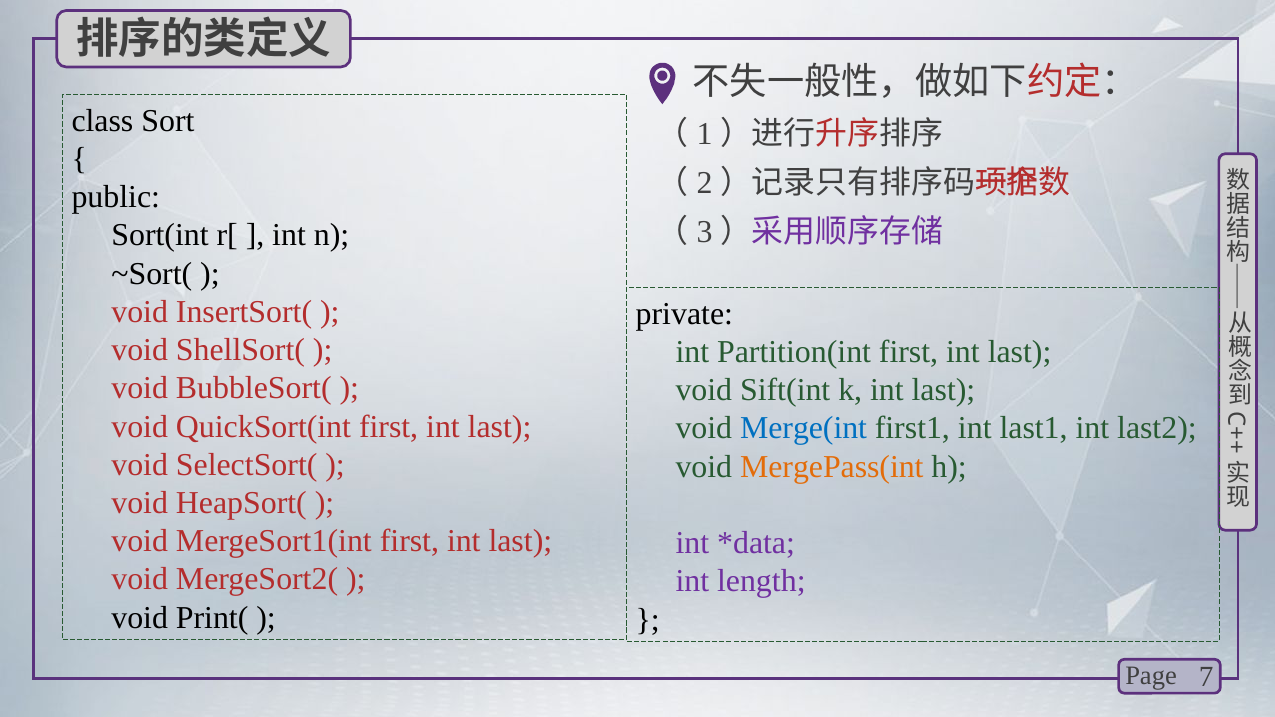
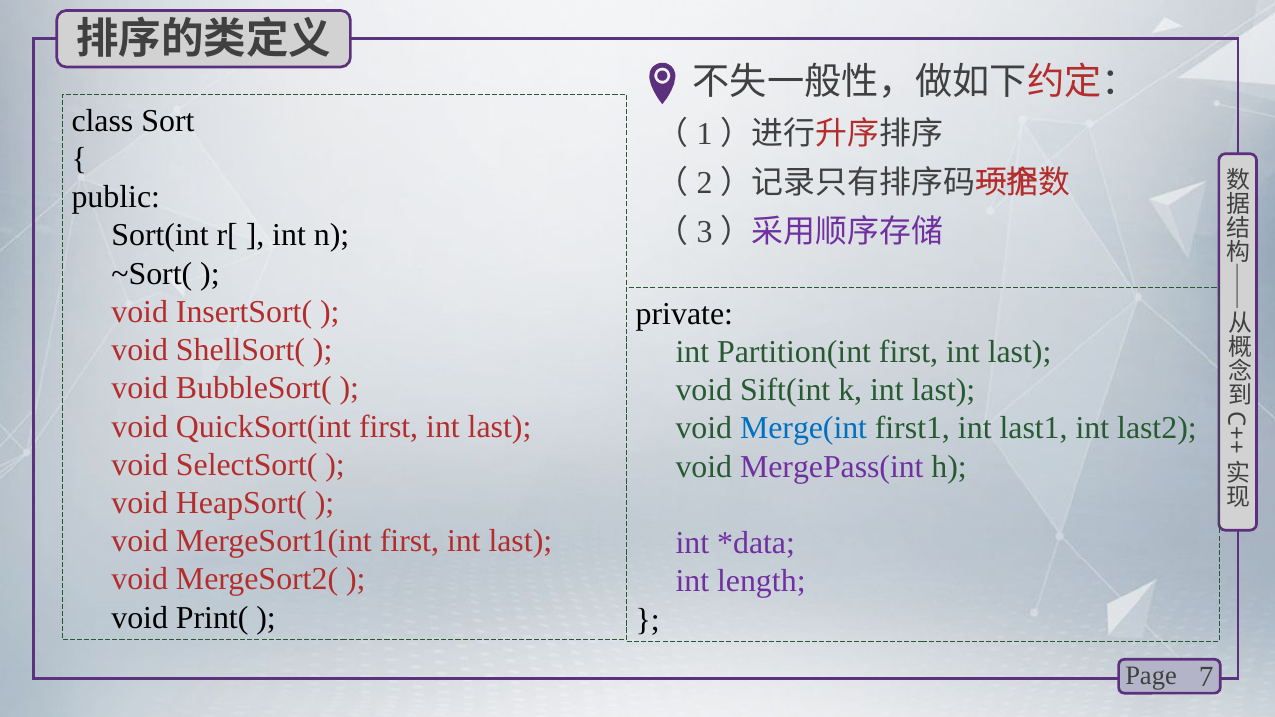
MergePass(int colour: orange -> purple (832, 467)
